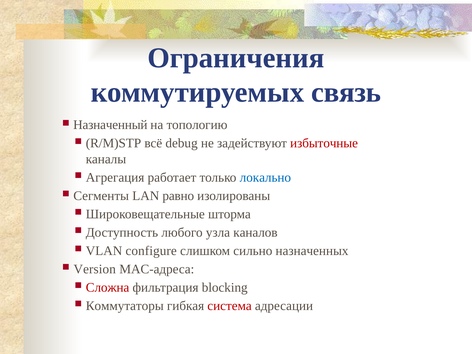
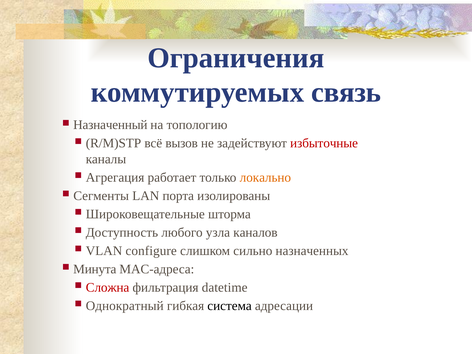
debug: debug -> вызов (182, 143)
локально colour: blue -> orange (265, 177)
равно: равно -> порта (178, 196)
Version: Version -> Минута (95, 269)
blocking: blocking -> datetime (225, 288)
Коммутаторы: Коммутаторы -> Однократный (125, 306)
система colour: red -> black (230, 306)
